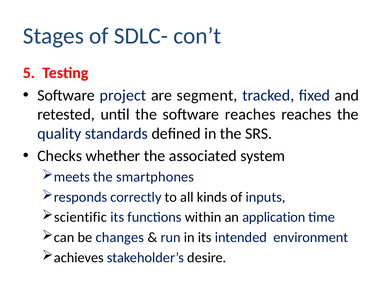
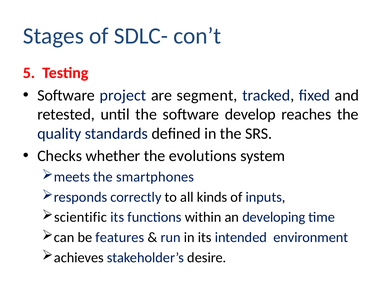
software reaches: reaches -> develop (250, 115)
associated: associated -> evolutions (203, 156)
application: application -> developing (274, 218)
changes: changes -> features (120, 238)
